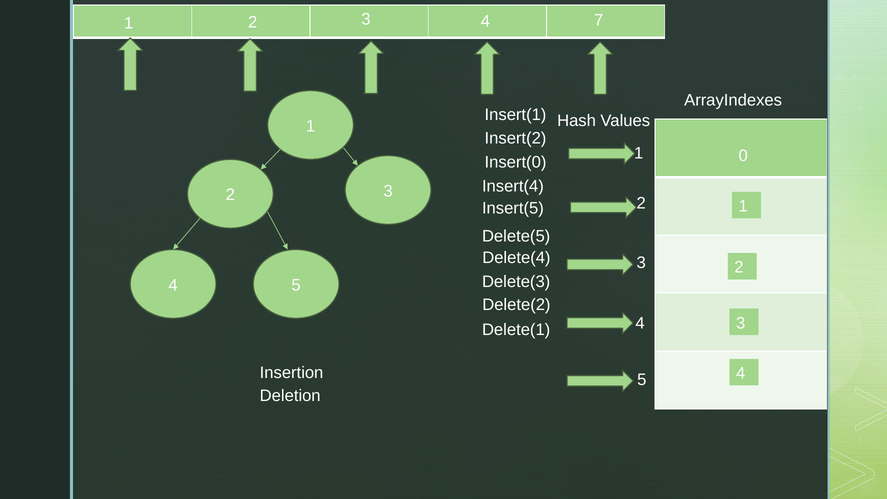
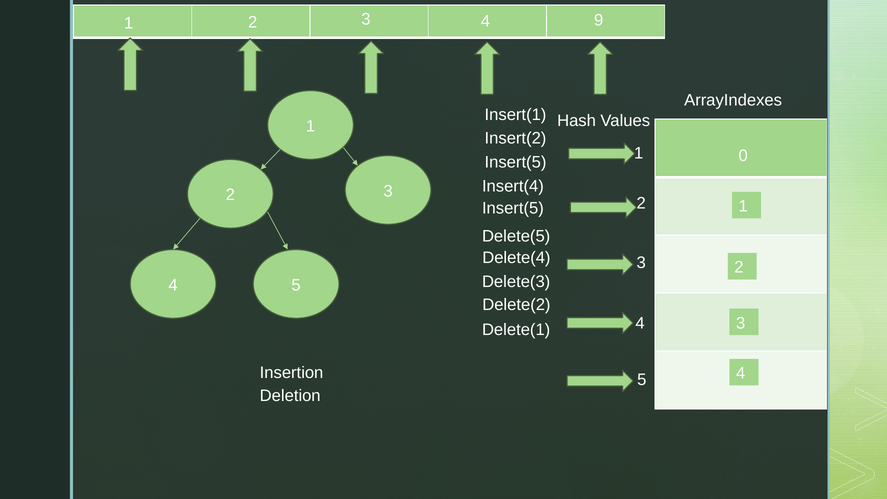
7: 7 -> 9 (599, 20)
Insert(0: Insert(0 -> Insert(5 (516, 162)
